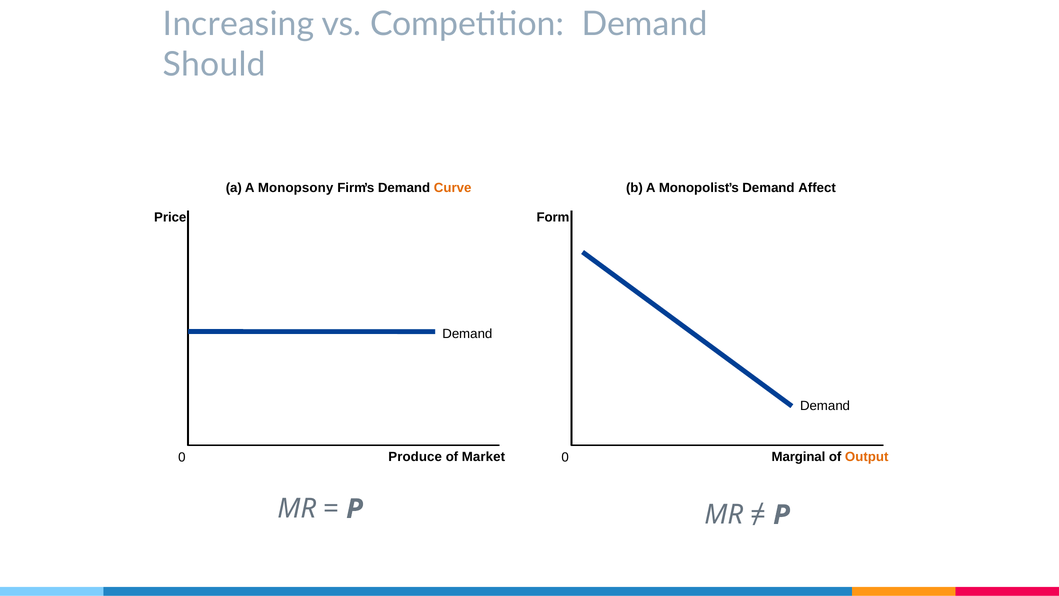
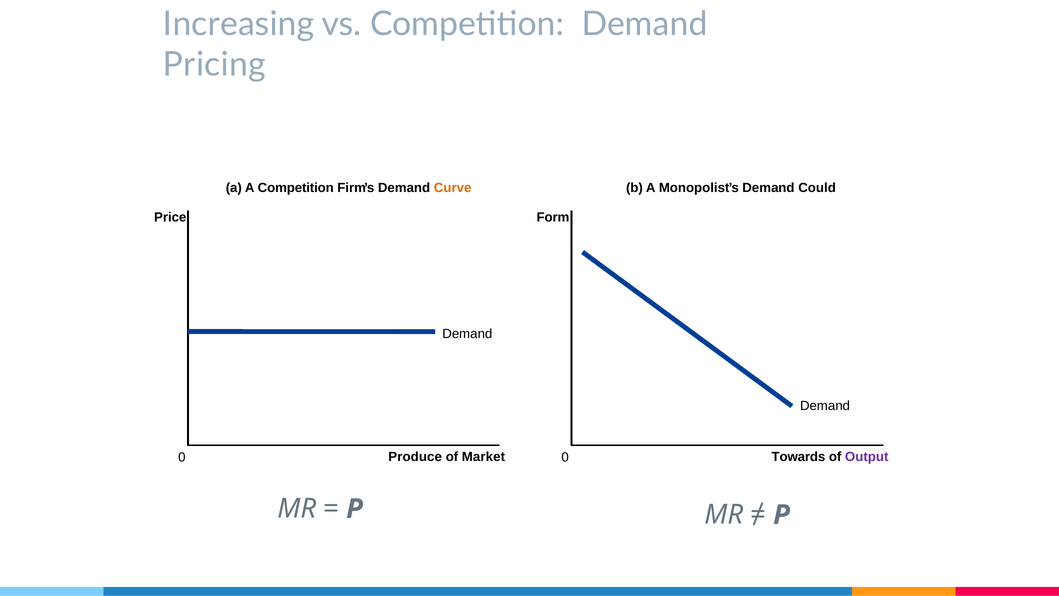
Should: Should -> Pricing (214, 65)
A Monopsony: Monopsony -> Competition (296, 188)
Affect: Affect -> Could (817, 188)
Marginal: Marginal -> Towards (798, 457)
Output colour: orange -> purple (867, 457)
